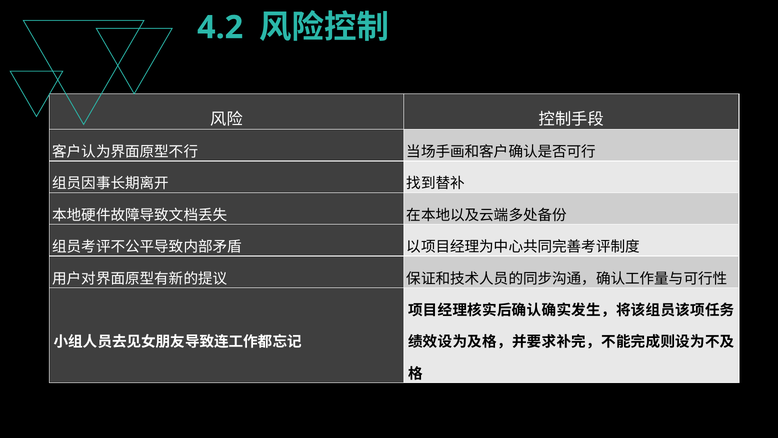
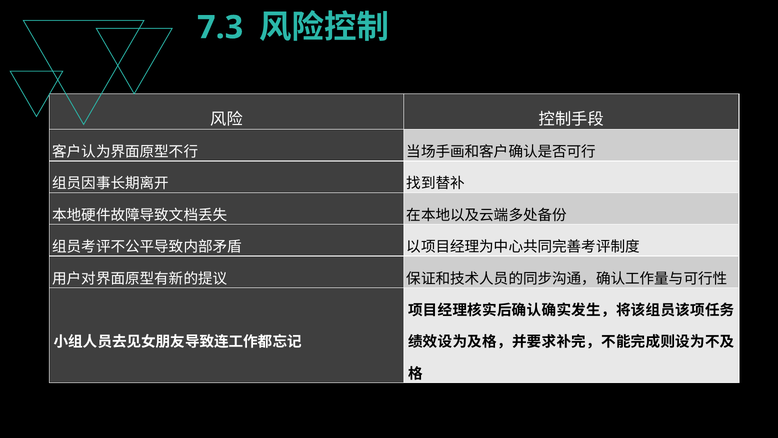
4.2: 4.2 -> 7.3 (220, 27)
